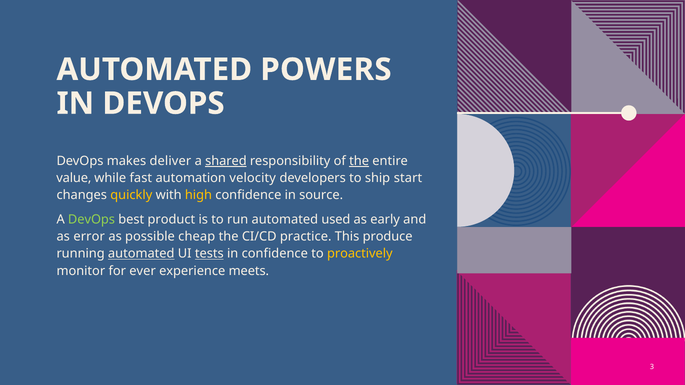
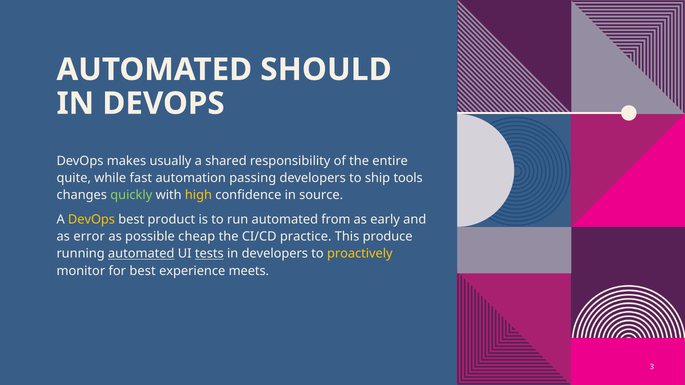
POWERS: POWERS -> SHOULD (326, 70)
deliver: deliver -> usually (170, 161)
shared underline: present -> none (226, 161)
the underline: present -> none (359, 161)
value: value -> quite (74, 178)
velocity: velocity -> passing (253, 178)
start: start -> tools (408, 178)
quickly colour: yellow -> light green (131, 195)
DevOps colour: light green -> yellow (91, 220)
used: used -> from (336, 220)
in confidence: confidence -> developers (275, 254)
for ever: ever -> best (143, 271)
